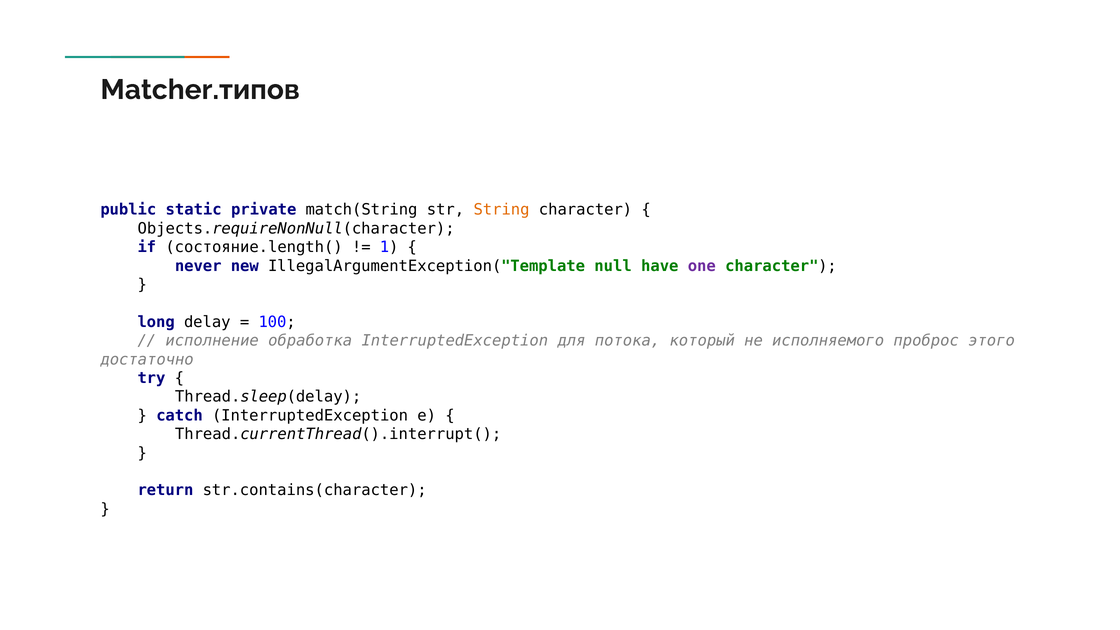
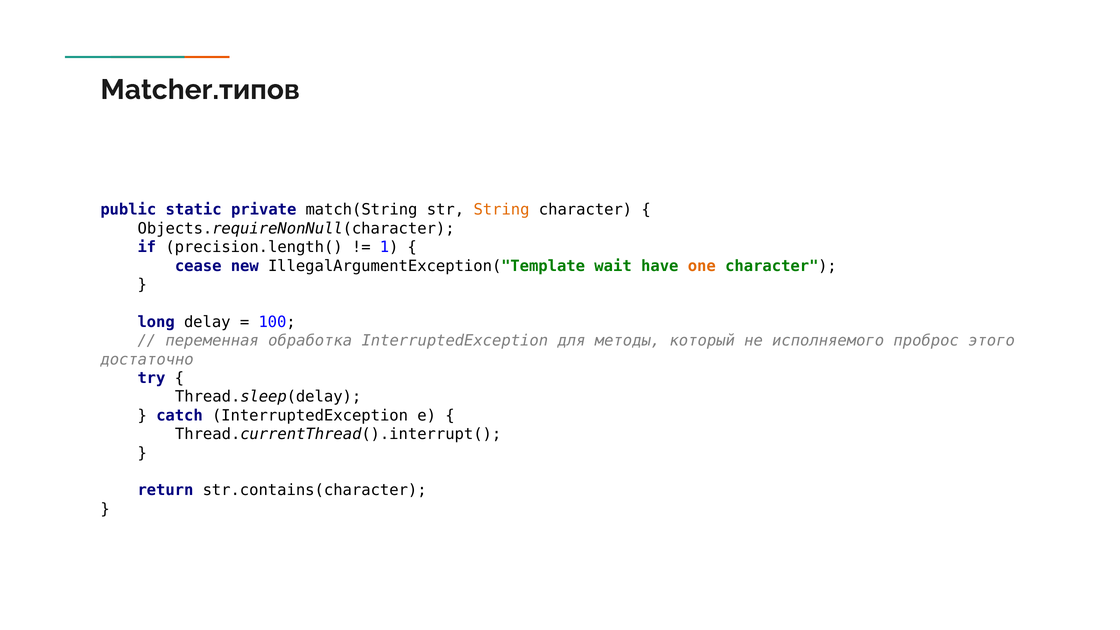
состояние.length(: состояние.length( -> precision.length( (254, 247)
never: never -> cease (198, 266)
null: null -> wait (613, 266)
one colour: purple -> orange (702, 266)
исполнение: исполнение -> переменная (212, 341)
потока: потока -> методы (628, 341)
